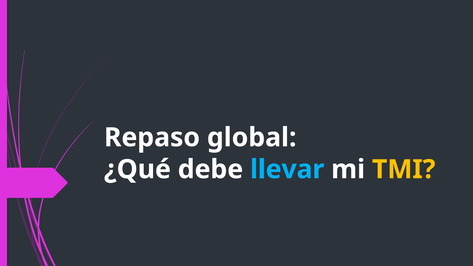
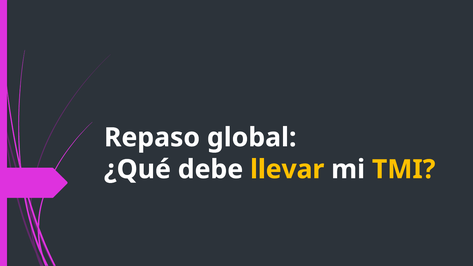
llevar colour: light blue -> yellow (287, 169)
